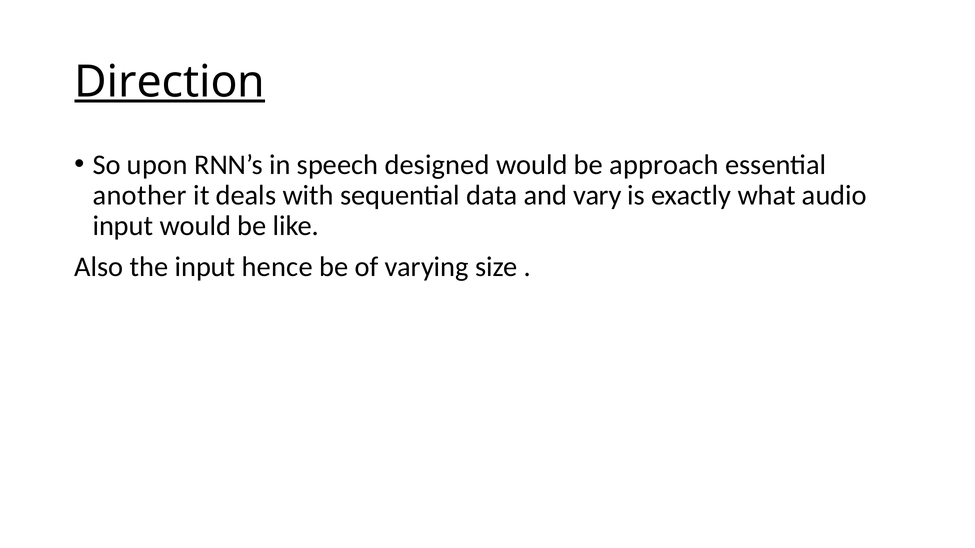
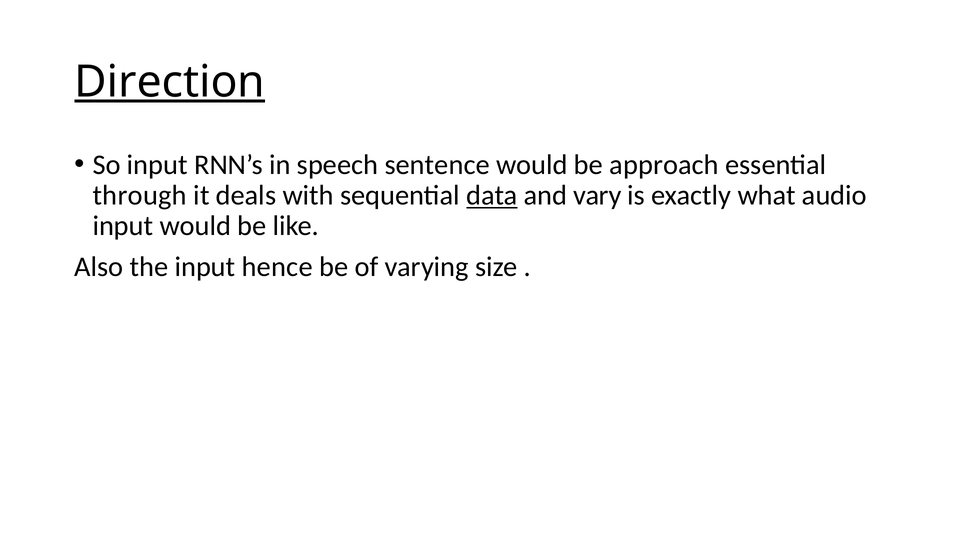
So upon: upon -> input (157, 165)
designed: designed -> sentence (437, 165)
another: another -> through (140, 196)
data underline: none -> present (492, 196)
